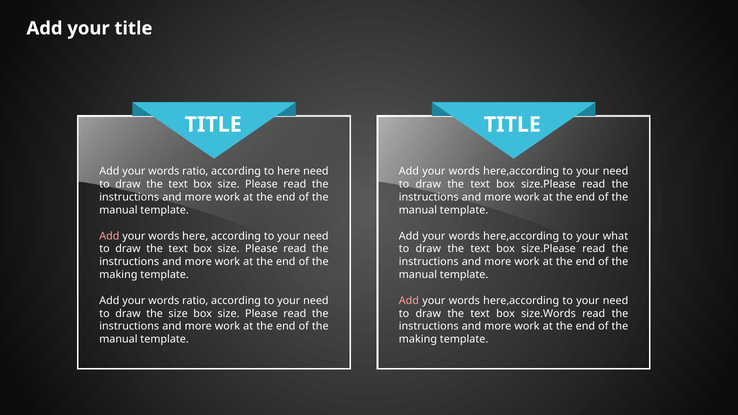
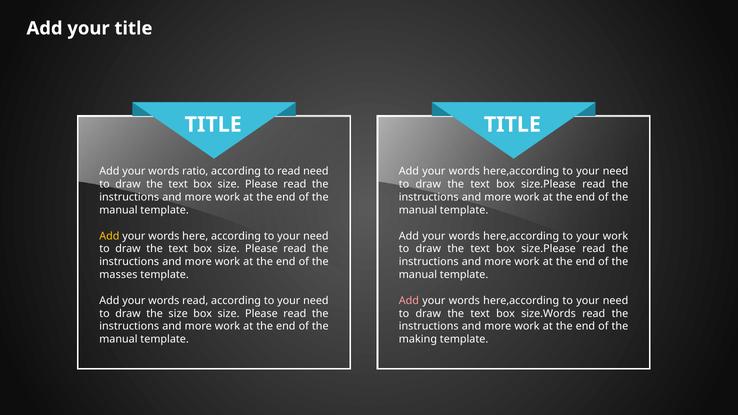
to here: here -> read (289, 171)
Add colour: pink -> yellow (109, 236)
your what: what -> work (615, 236)
making: making -> masses (118, 275)
ratio: ratio -> read (195, 301)
